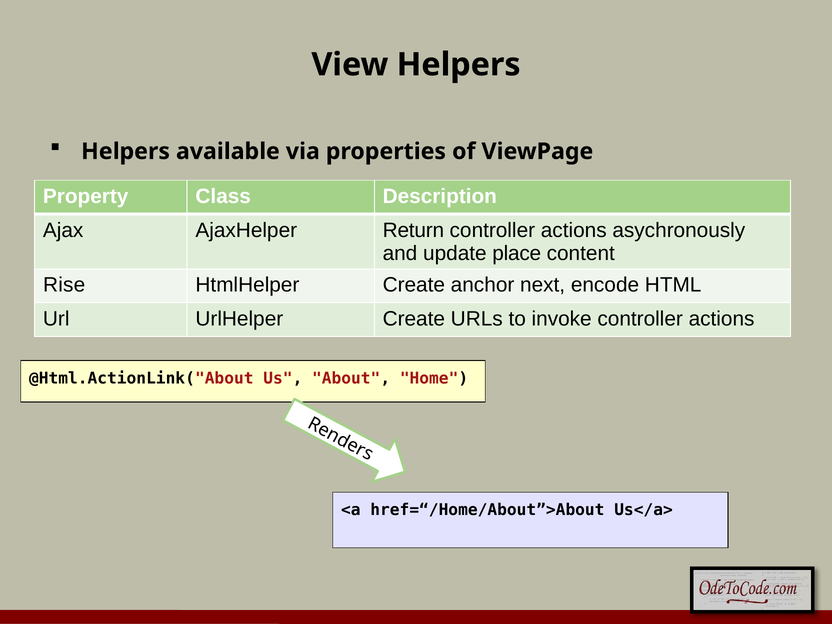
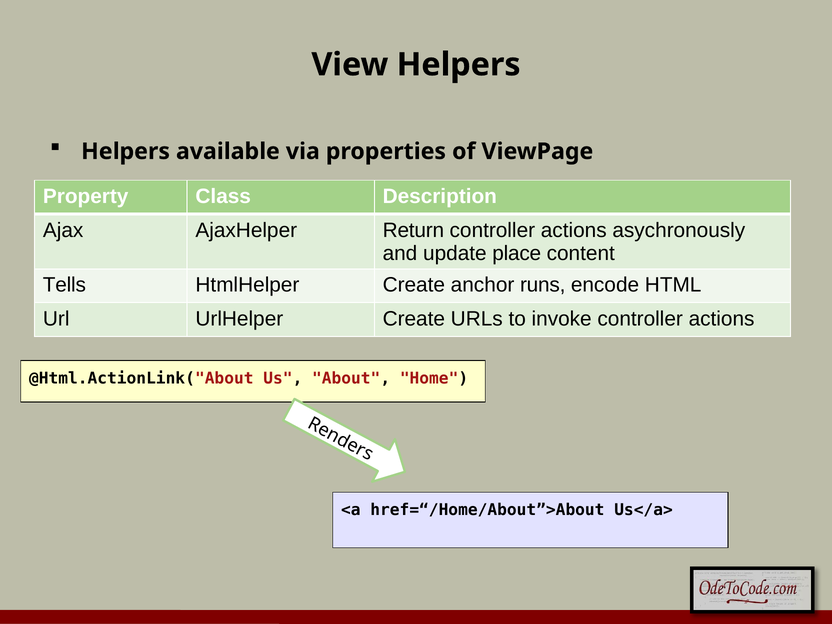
Rise: Rise -> Tells (64, 285)
next: next -> runs (543, 285)
